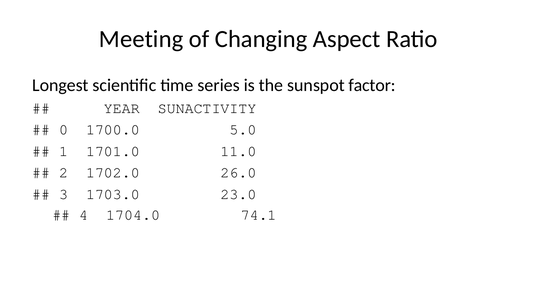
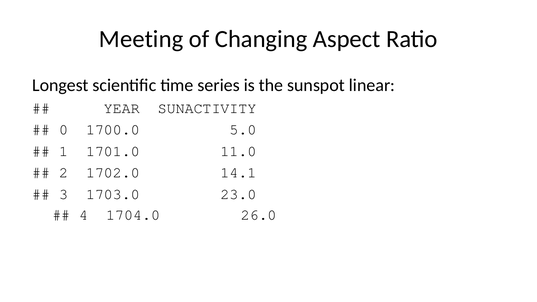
factor: factor -> linear (372, 85)
26.0: 26.0 -> 14.1 (239, 173)
74.1: 74.1 -> 26.0 (259, 215)
